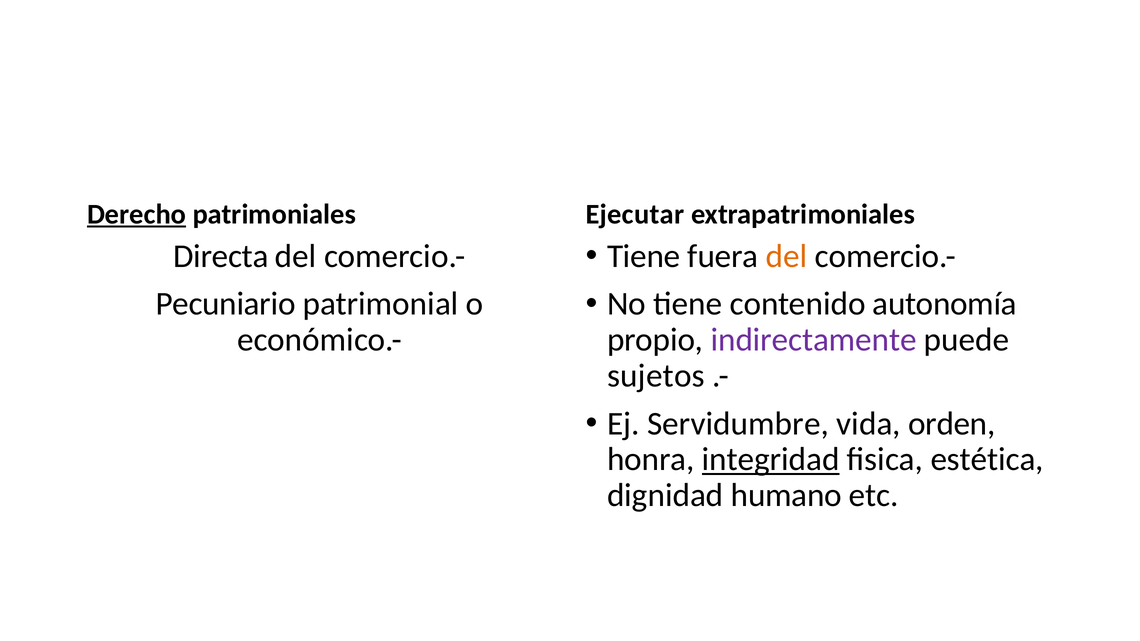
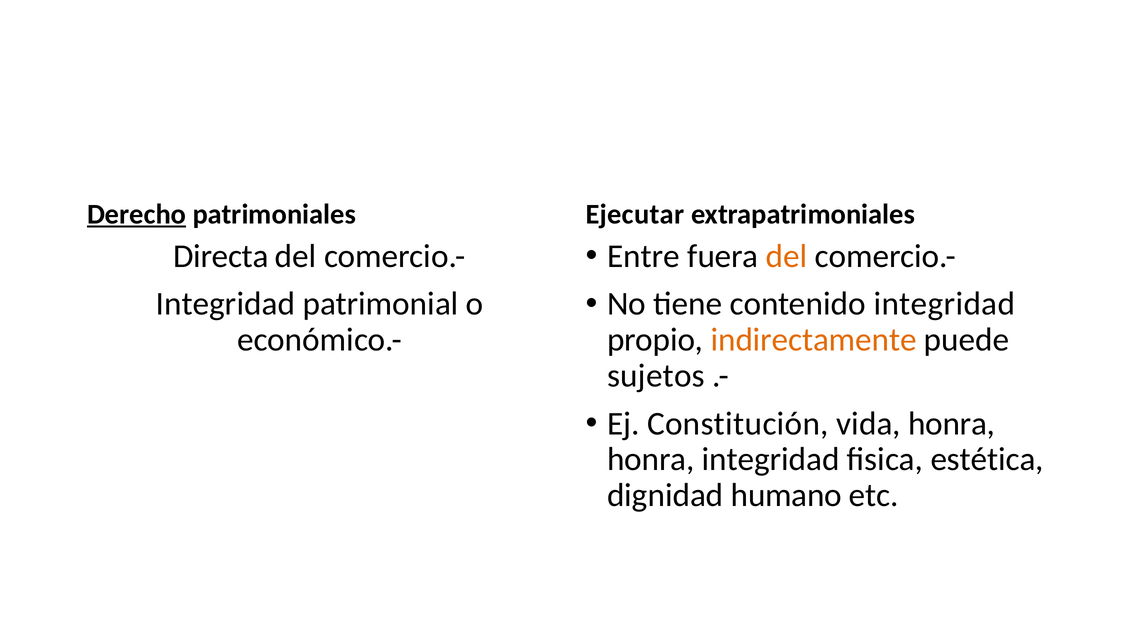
Tiene: Tiene -> Entre (643, 256)
contenido autonomía: autonomía -> integridad (944, 304)
Pecuniario: Pecuniario -> Integridad (225, 304)
indirectamente colour: purple -> orange (814, 340)
Servidumbre: Servidumbre -> Constitución (738, 424)
vida orden: orden -> honra (952, 424)
integridad underline: present -> none (771, 460)
